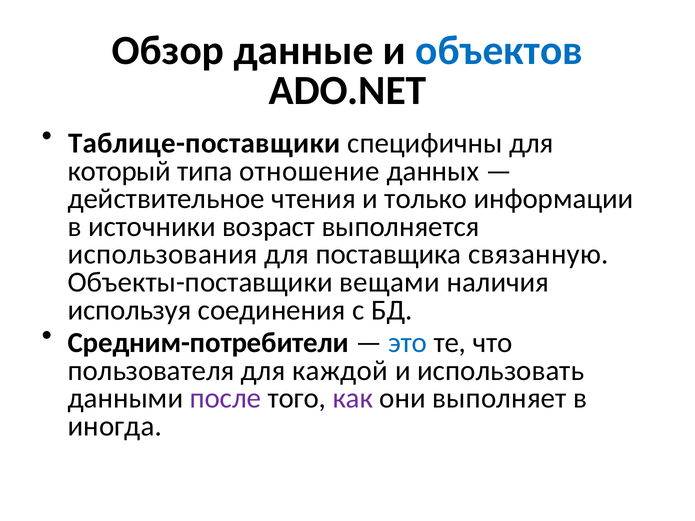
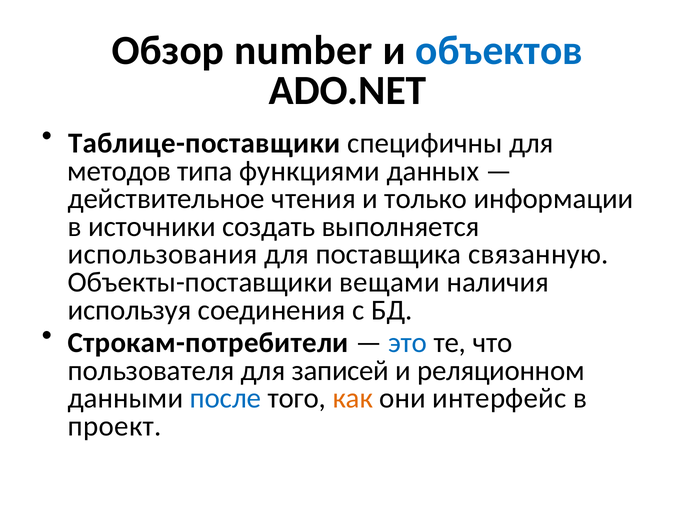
данные: данные -> number (303, 51)
который: который -> методов (119, 171)
отношение: отношение -> функциями (310, 171)
возраст: возраст -> создать (269, 227)
Средним-потребители: Средним-потребители -> Строкам-потребители (208, 343)
каждой: каждой -> записей (340, 371)
использовать: использовать -> реляционном (501, 371)
после colour: purple -> blue (226, 398)
как colour: purple -> orange (353, 398)
выполняет: выполняет -> интерфейс (499, 398)
иногда: иногда -> проект (115, 426)
